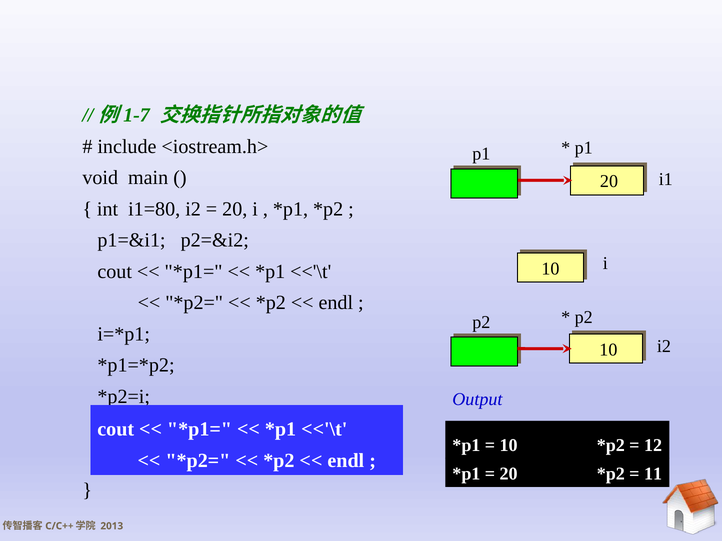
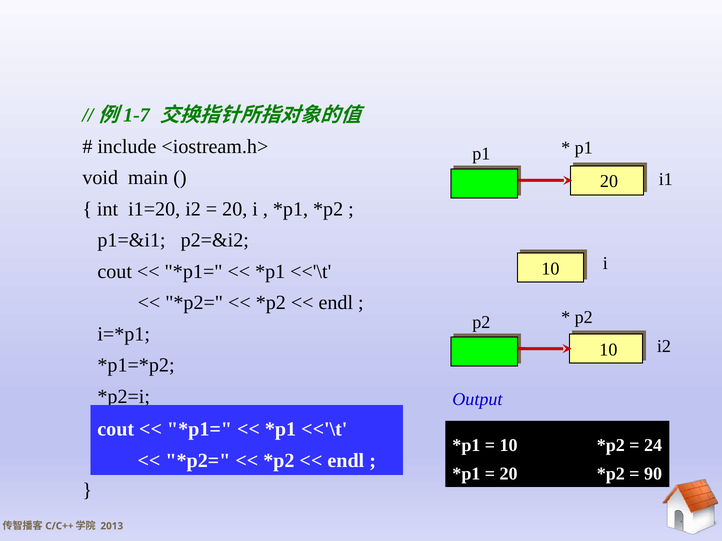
i1=80: i1=80 -> i1=20 (154, 209)
12: 12 -> 24 (653, 446)
11: 11 -> 90 (653, 474)
